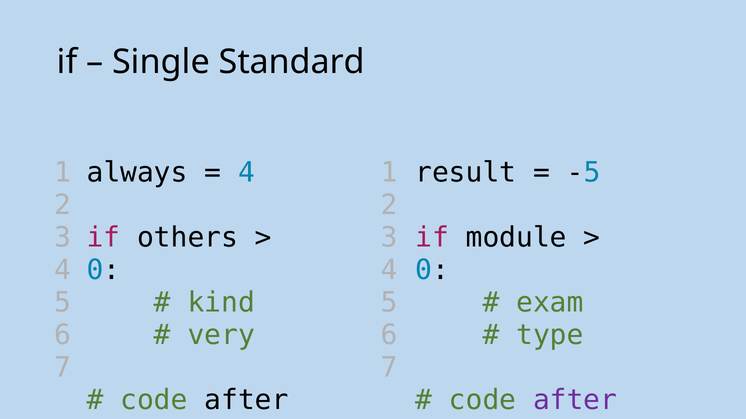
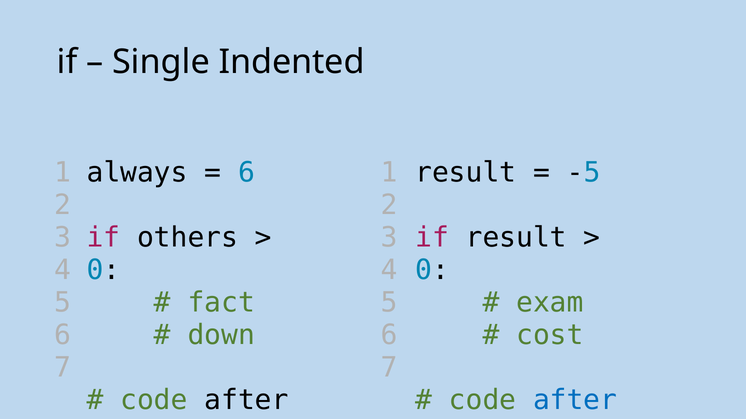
Standard: Standard -> Indented (292, 62)
4: 4 -> 6 (247, 173)
if module: module -> result (516, 238)
kind: kind -> fact (221, 303)
very: very -> down (221, 335)
type: type -> cost (550, 335)
after colour: purple -> blue (575, 401)
